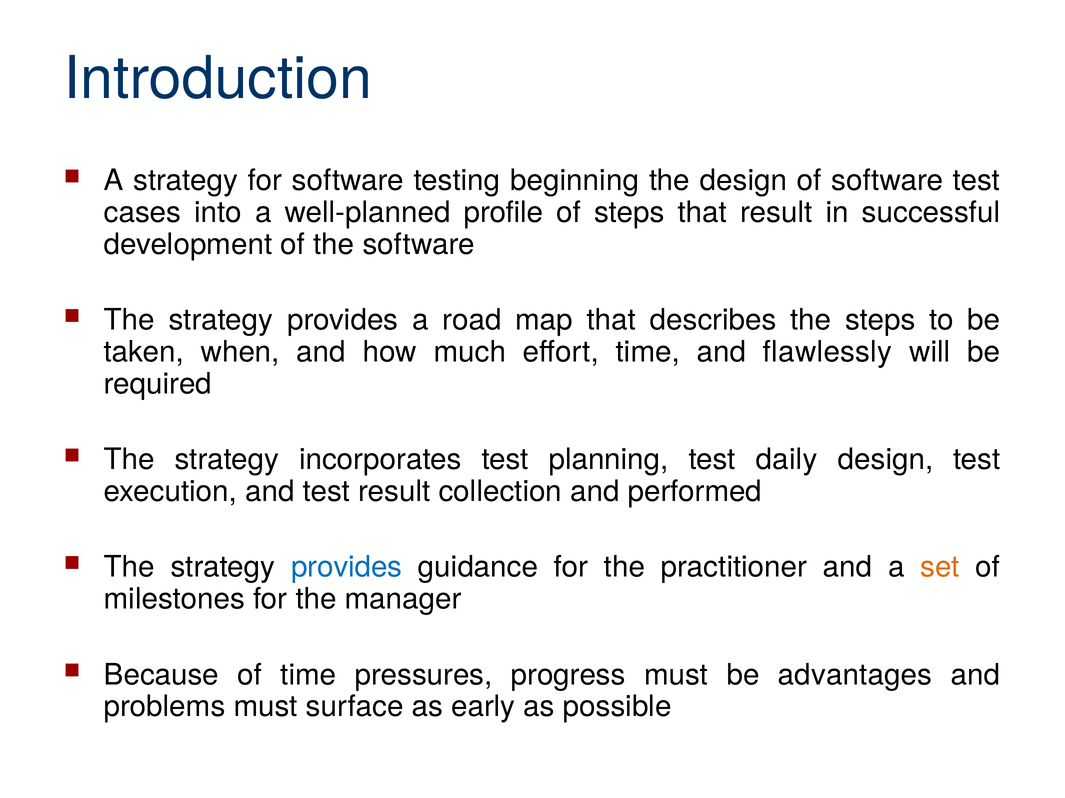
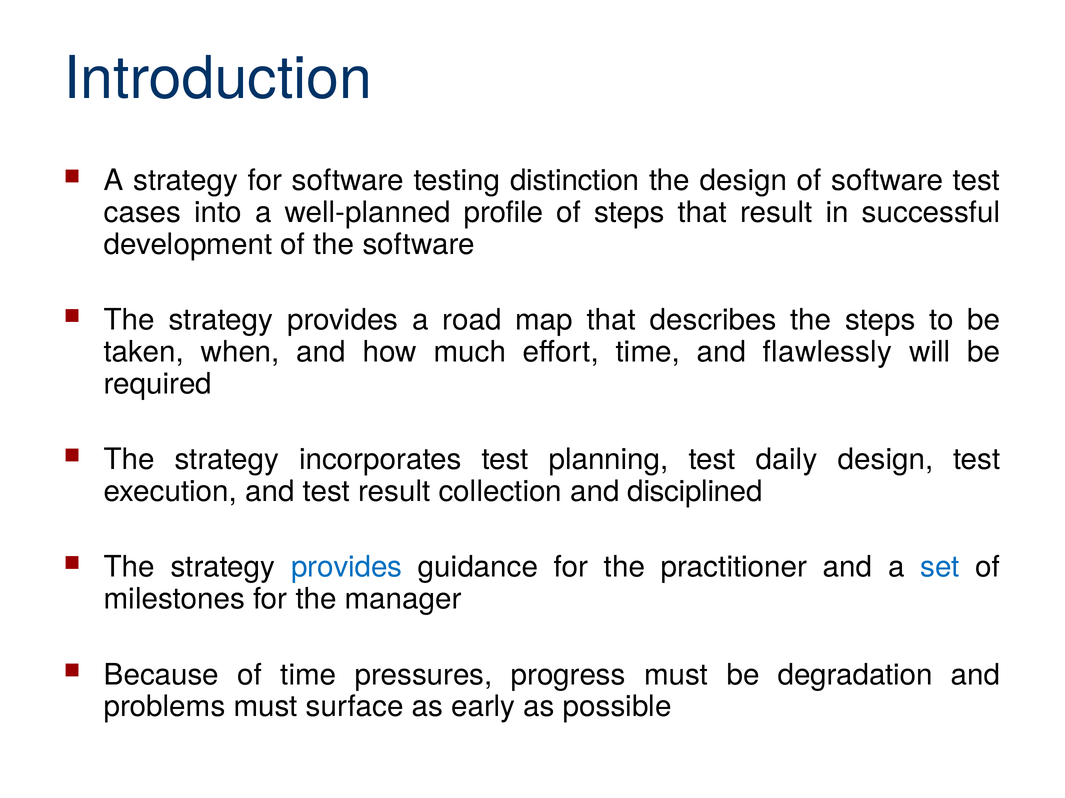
beginning: beginning -> distinction (575, 181)
performed: performed -> disciplined (695, 492)
set colour: orange -> blue (940, 568)
advantages: advantages -> degradation (855, 675)
